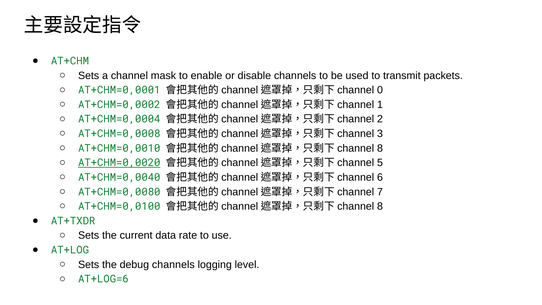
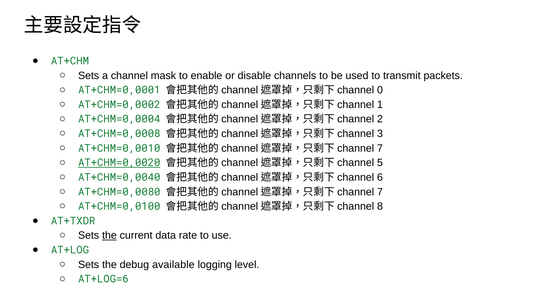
8: 8 -> 7 (380, 148)
the underline: none -> present (109, 235)
debug channels: channels -> available (173, 264)
